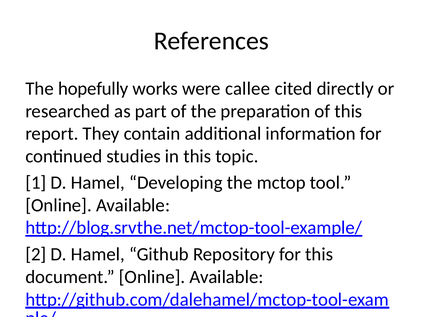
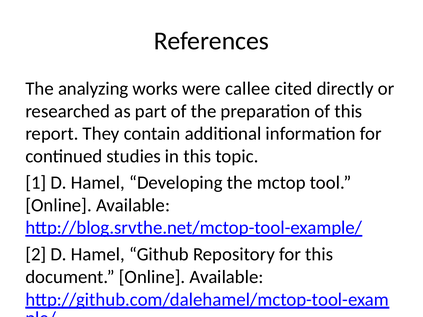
The hopefully: hopefully -> analyzing (93, 89)
